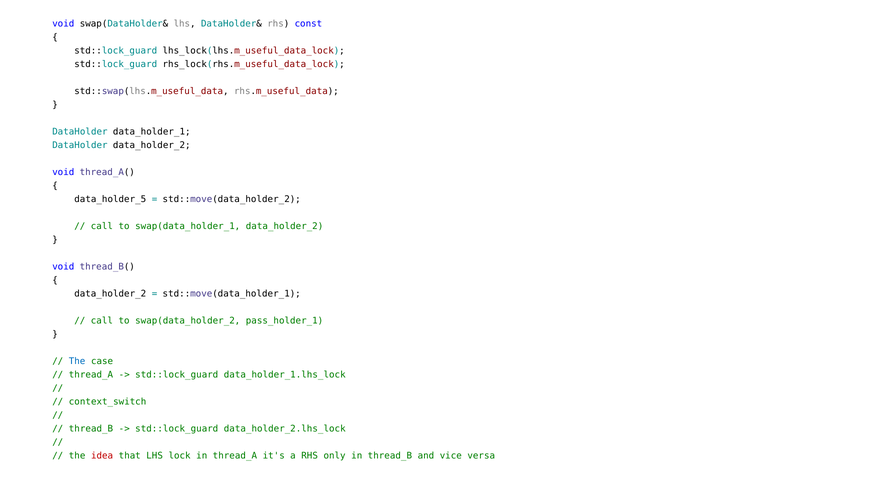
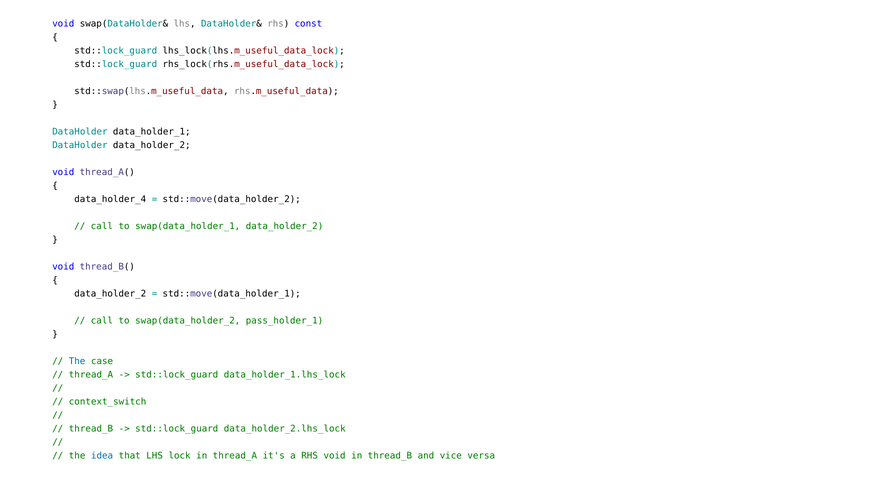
data_holder_5: data_holder_5 -> data_holder_4 (110, 199)
idea colour: red -> blue (102, 456)
RHS only: only -> void (335, 456)
